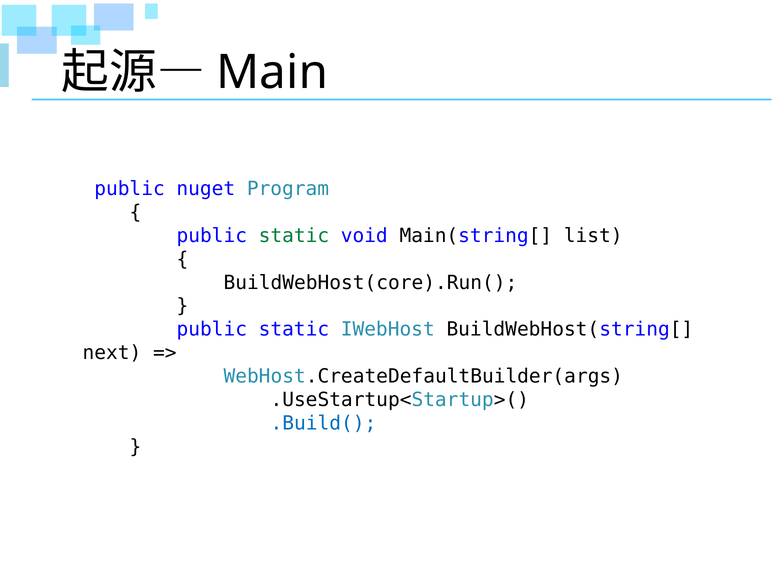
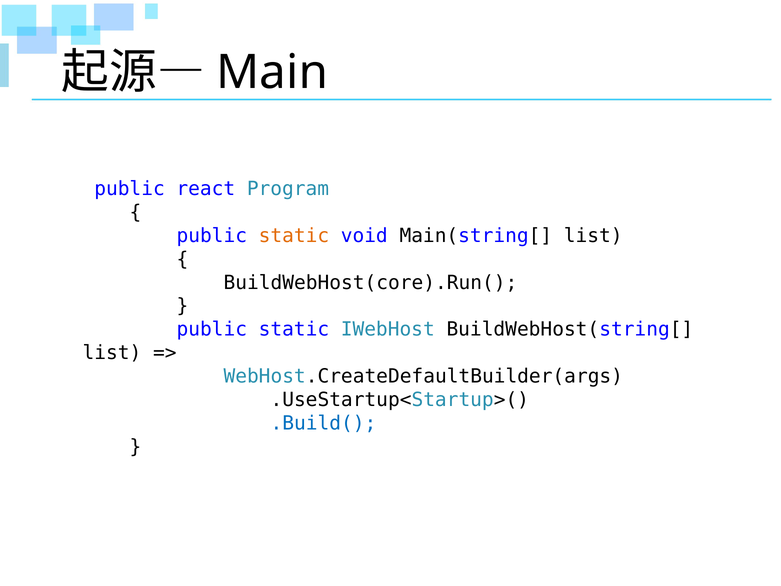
nuget: nuget -> react (206, 189)
static colour: green -> orange (294, 236)
next: next -> list (112, 353)
